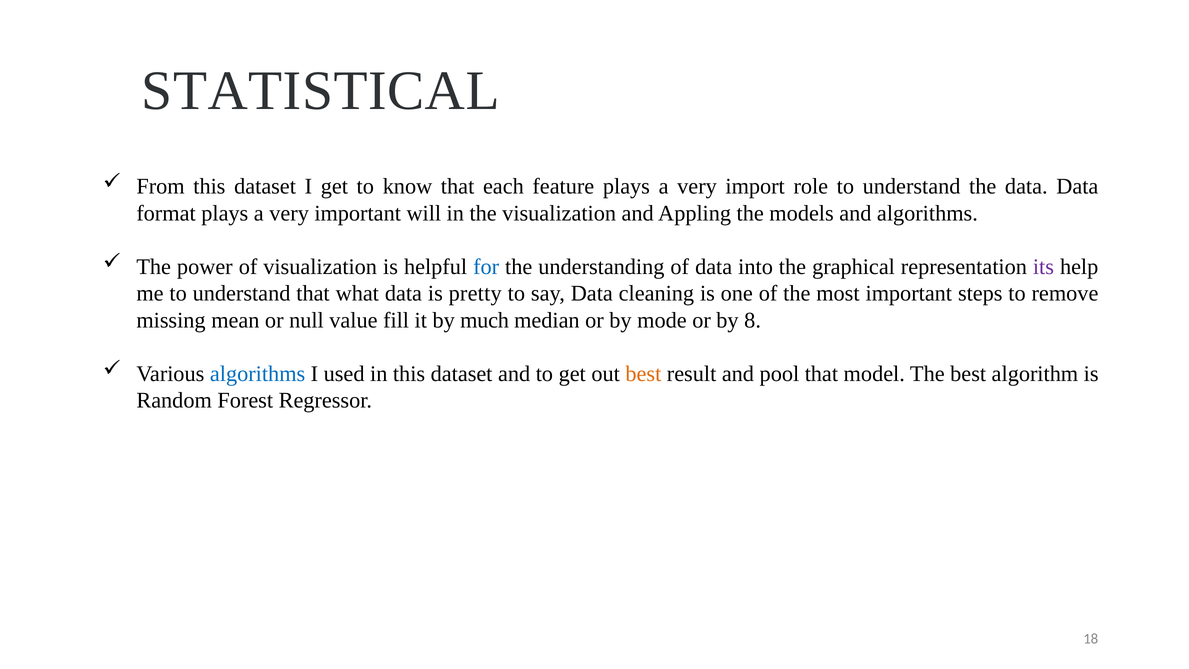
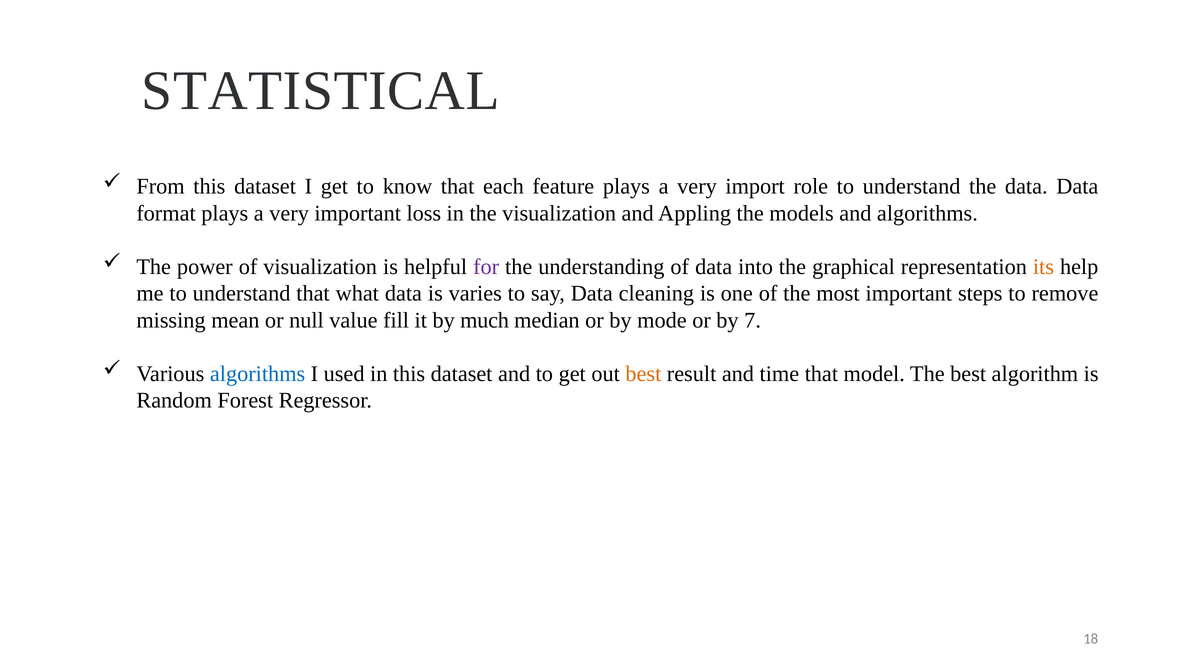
will: will -> loss (424, 213)
for colour: blue -> purple (486, 267)
its colour: purple -> orange (1043, 267)
pretty: pretty -> varies (475, 293)
8: 8 -> 7 (753, 320)
pool: pool -> time (779, 374)
